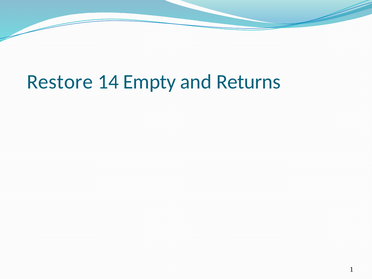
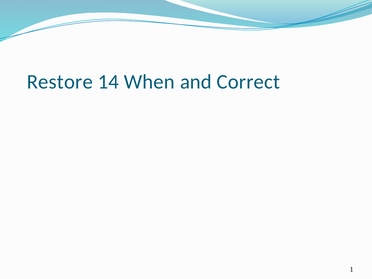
Empty: Empty -> When (149, 82)
Returns: Returns -> Correct (248, 82)
